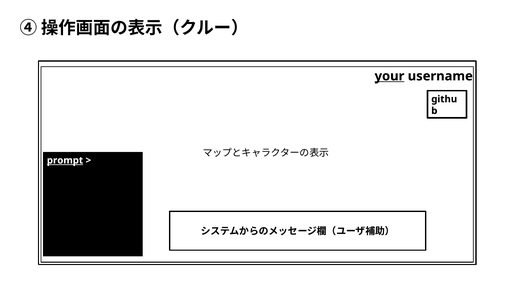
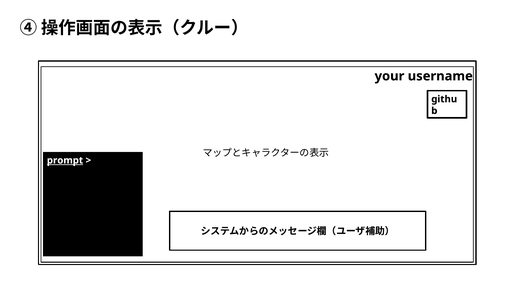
your underline: present -> none (390, 76)
